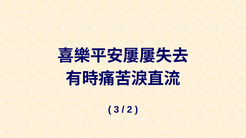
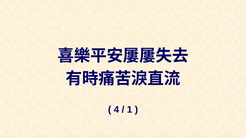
3: 3 -> 4 (116, 110)
2: 2 -> 1 (130, 110)
